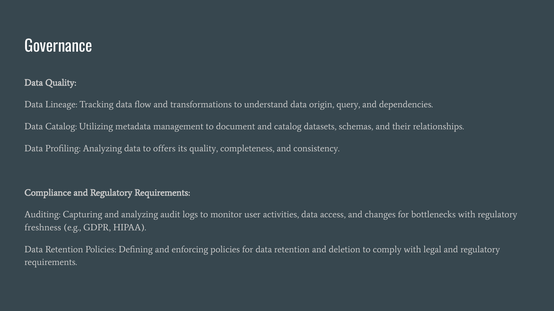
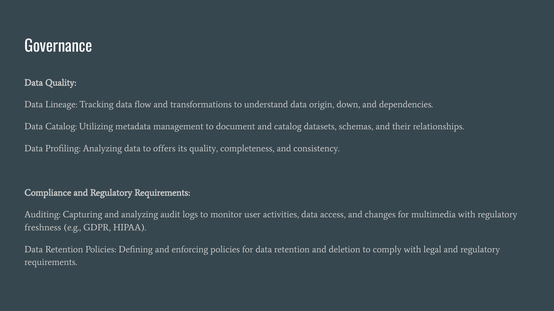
query: query -> down (348, 105)
bottlenecks: bottlenecks -> multimedia (433, 215)
